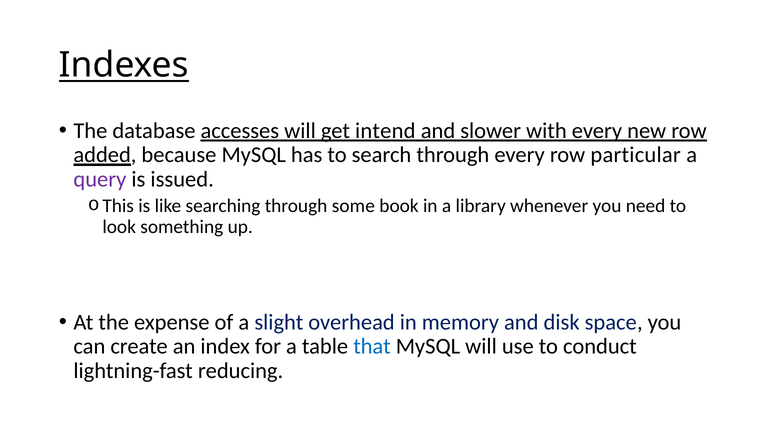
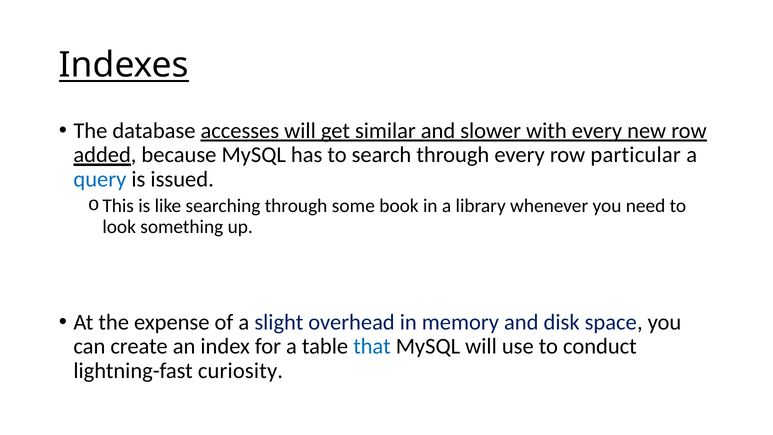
intend: intend -> similar (385, 131)
query colour: purple -> blue (100, 179)
reducing: reducing -> curiosity (240, 371)
